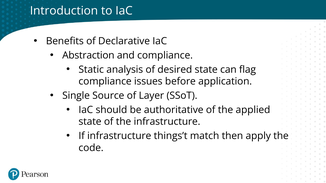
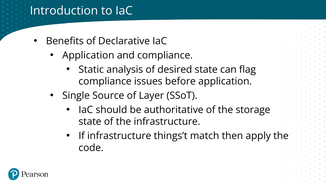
Abstraction: Abstraction -> Application (88, 55)
applied: applied -> storage (253, 110)
